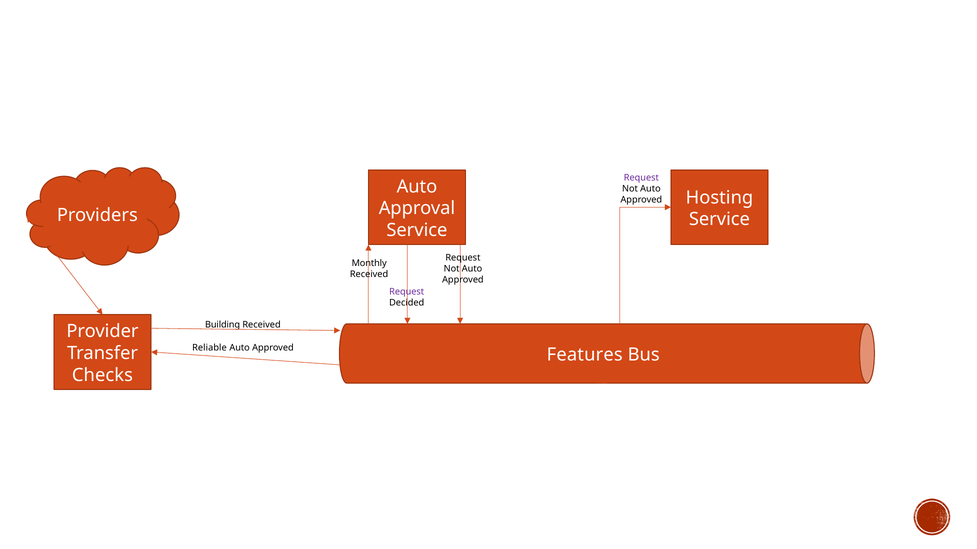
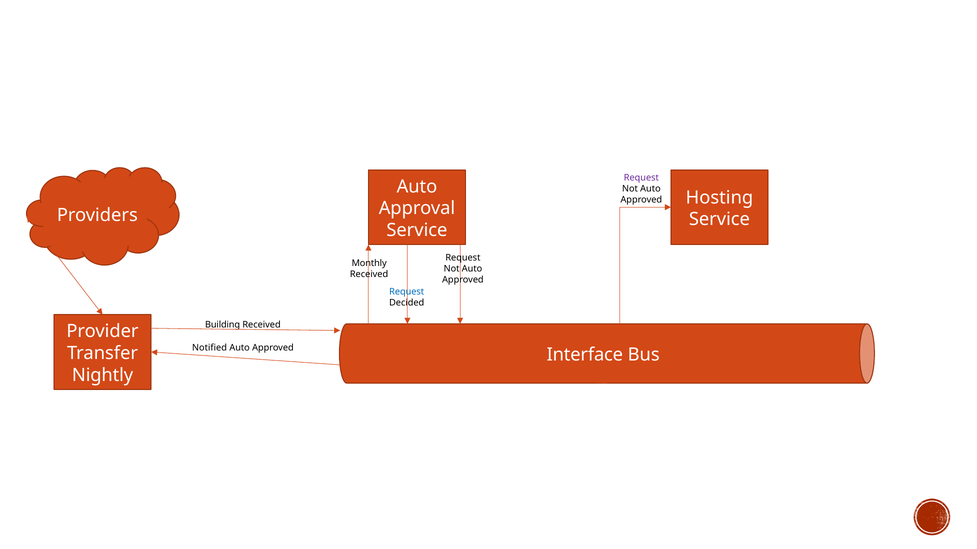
Request colour: purple -> blue (407, 292)
Reliable: Reliable -> Notified (209, 348)
Features: Features -> Interface (585, 355)
Checks: Checks -> Nightly (103, 376)
